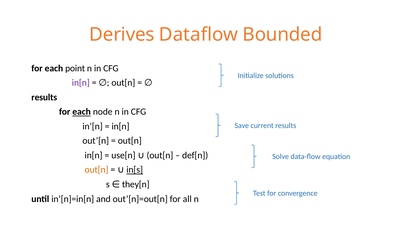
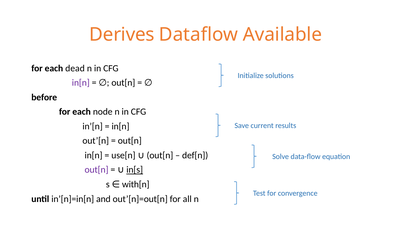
Bounded: Bounded -> Available (282, 35)
point: point -> dead (75, 68)
results: results -> before (44, 97)
each underline: present -> none (82, 112)
out[n colour: orange -> purple (97, 170)
they[n: they[n -> with[n (136, 184)
